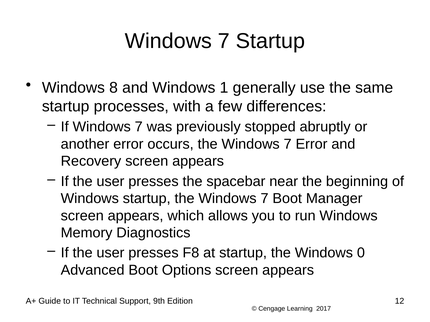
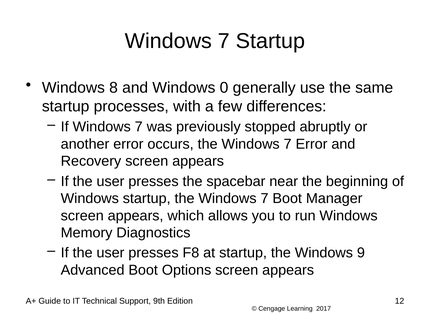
1: 1 -> 0 (224, 88)
0: 0 -> 9 (361, 253)
